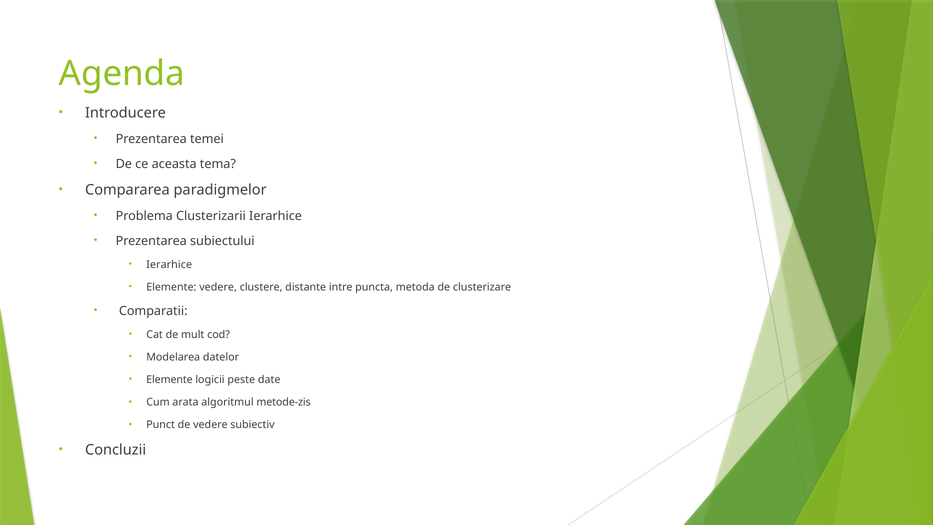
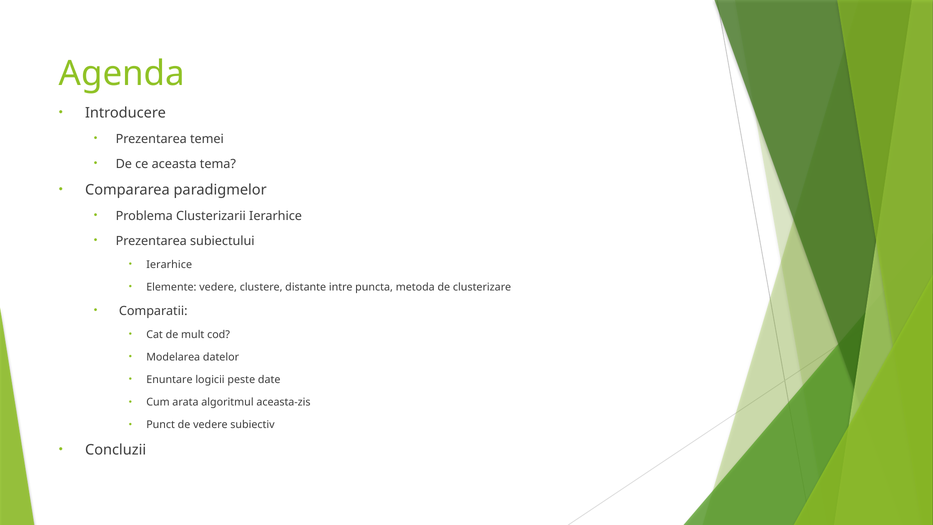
Elemente: Elemente -> Enuntare (169, 380)
metode-zis: metode-zis -> aceasta-zis (284, 402)
